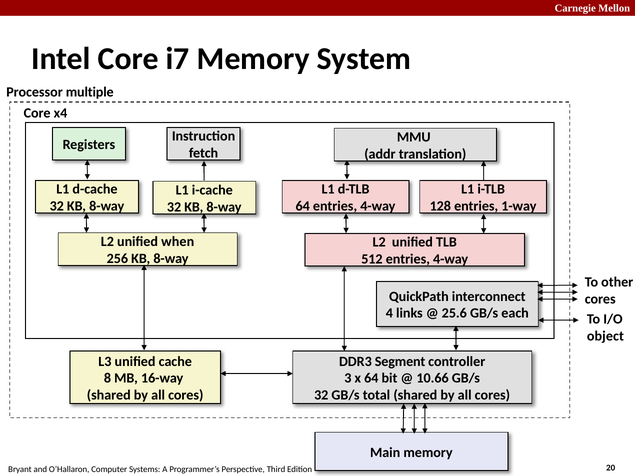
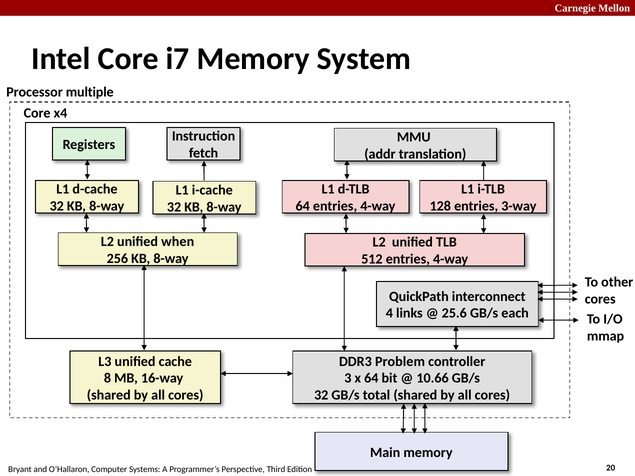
1-way: 1-way -> 3-way (519, 206)
object: object -> mmap (605, 336)
Segment: Segment -> Problem (400, 362)
